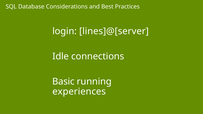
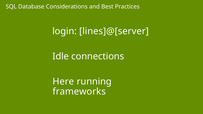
Basic: Basic -> Here (63, 82)
experiences: experiences -> frameworks (79, 92)
